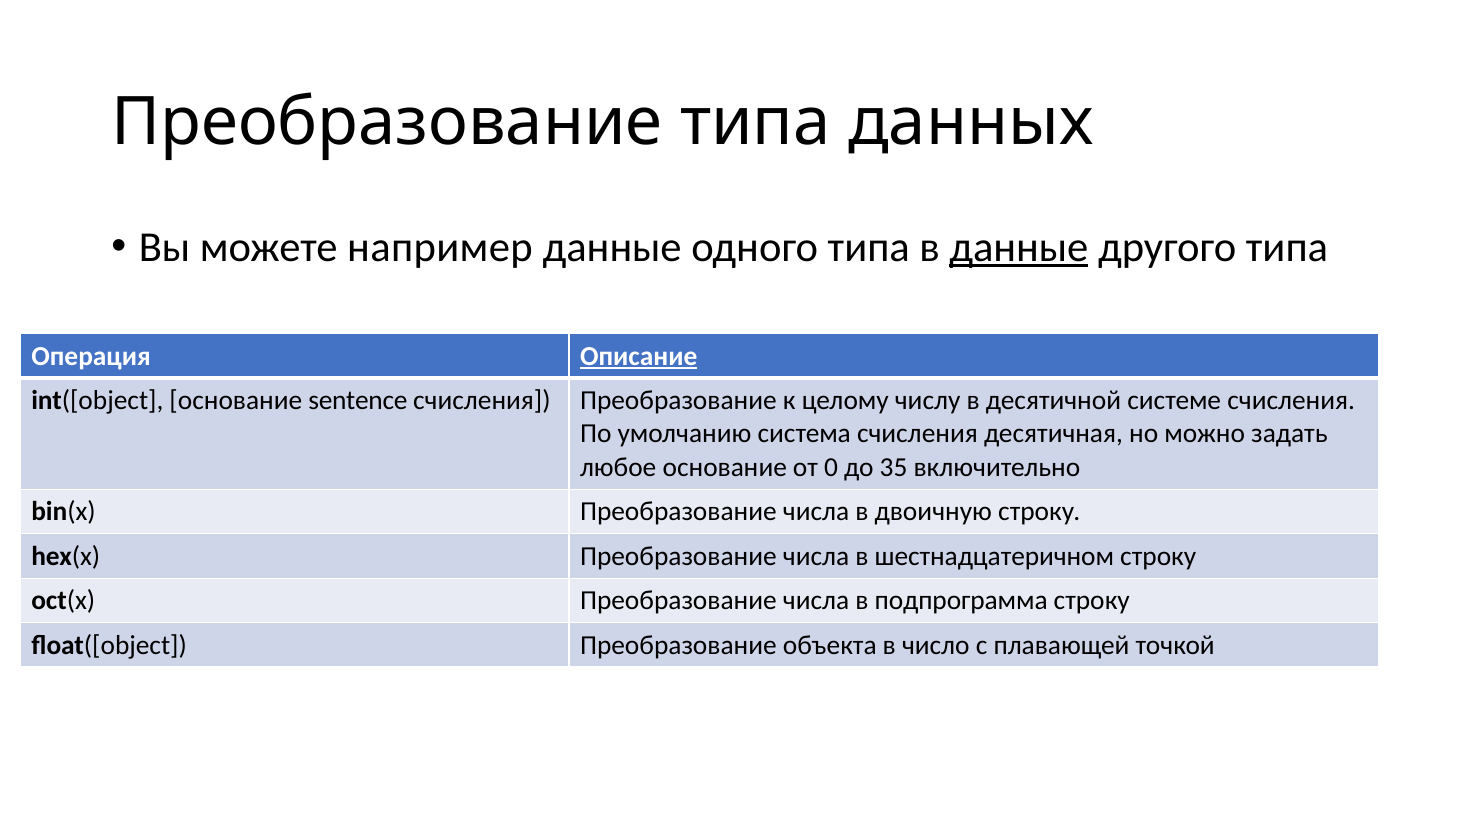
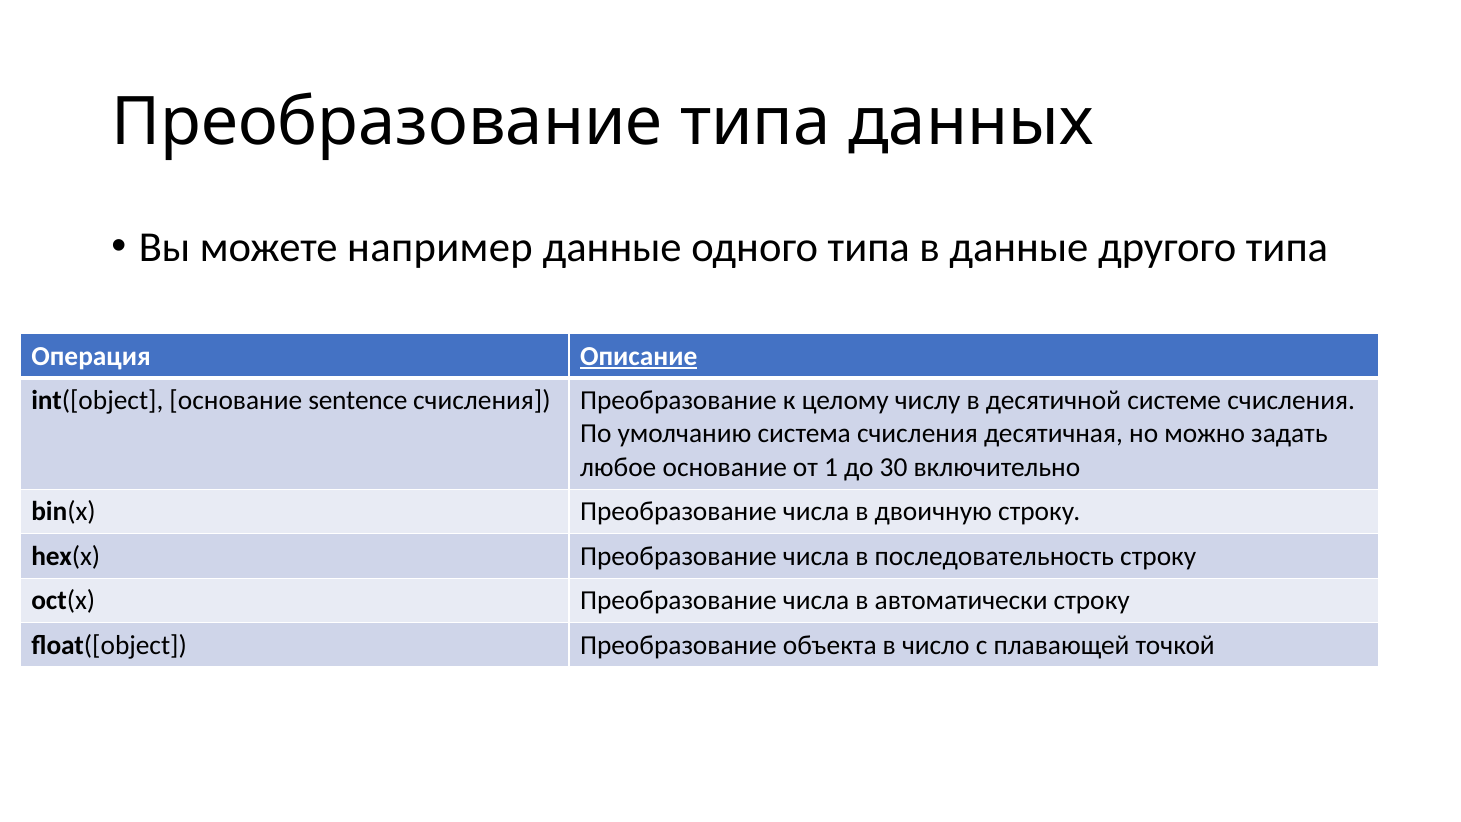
данные underline: present -> none (1019, 247)
0: 0 -> 1 (831, 467)
35: 35 -> 30 (894, 467)
шестнадцатеричном: шестнадцатеричном -> последовательность (994, 556)
подпрограмма: подпрограмма -> автоматически (961, 601)
